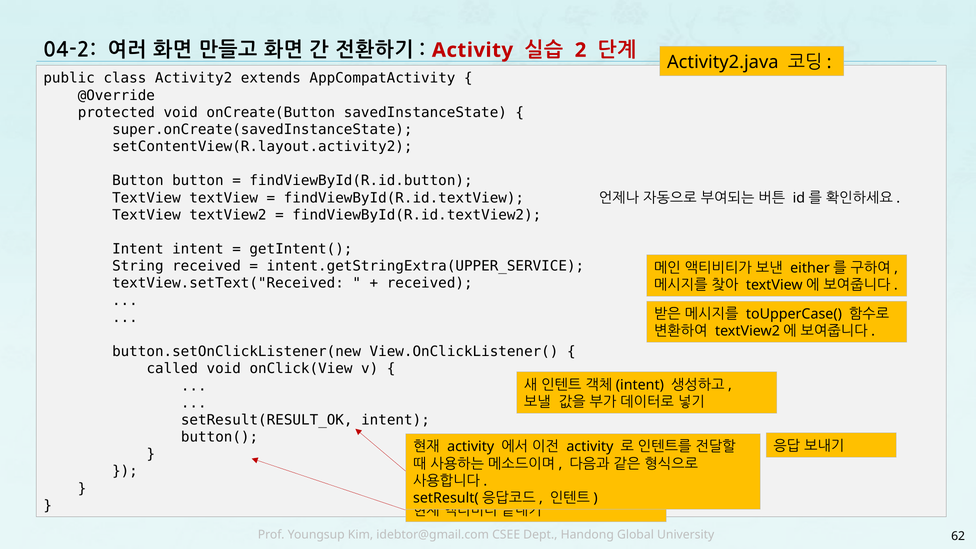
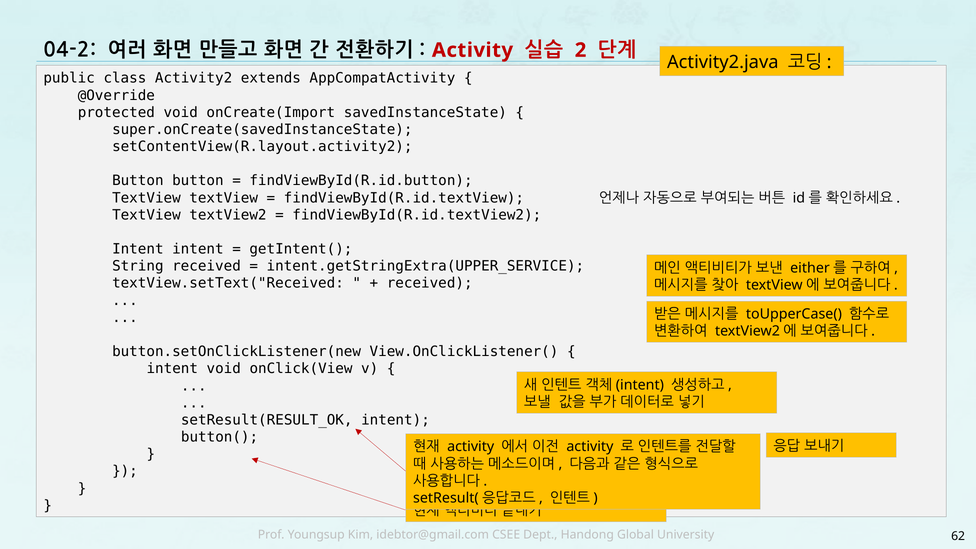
onCreate(Button: onCreate(Button -> onCreate(Import (271, 112)
called: called -> intent (172, 369)
